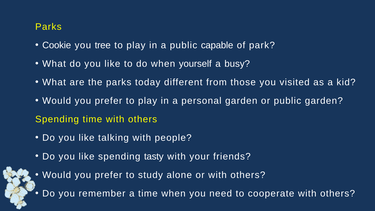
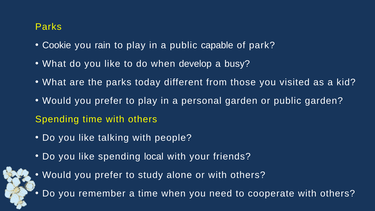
tree: tree -> rain (103, 45)
yourself: yourself -> develop (195, 64)
tasty: tasty -> local (154, 156)
